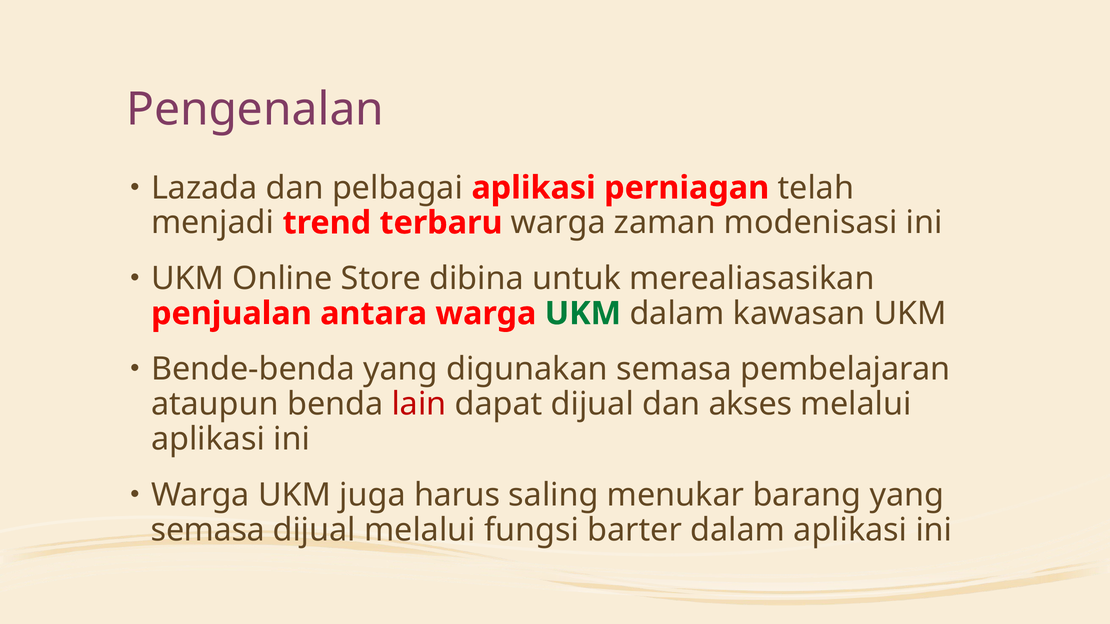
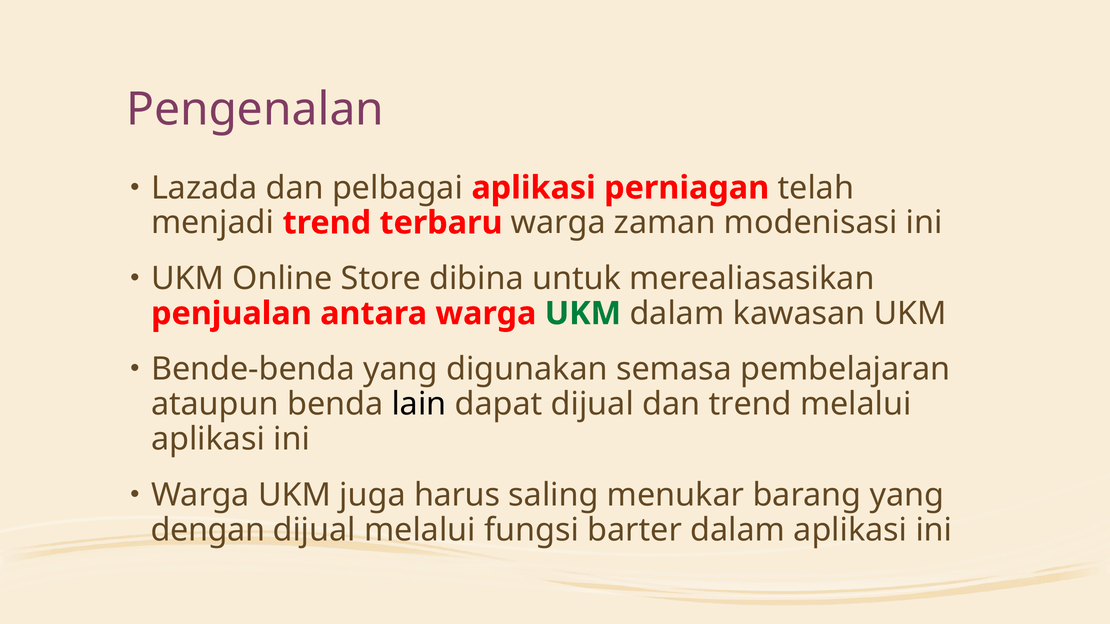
lain colour: red -> black (419, 404)
dan akses: akses -> trend (750, 404)
semasa: semasa -> dengan (208, 530)
